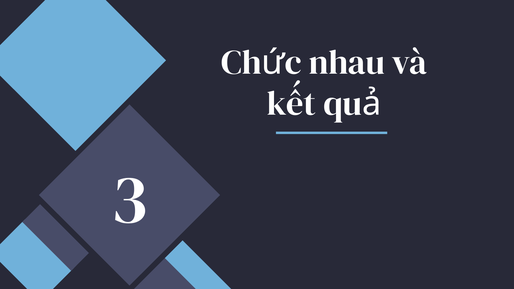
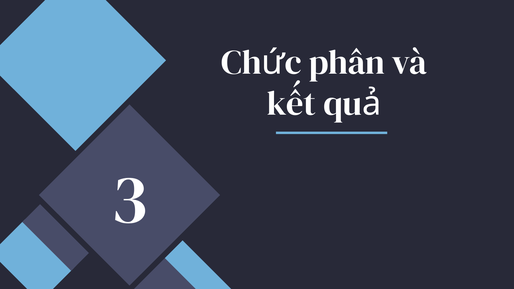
nhau: nhau -> phân (347, 62)
